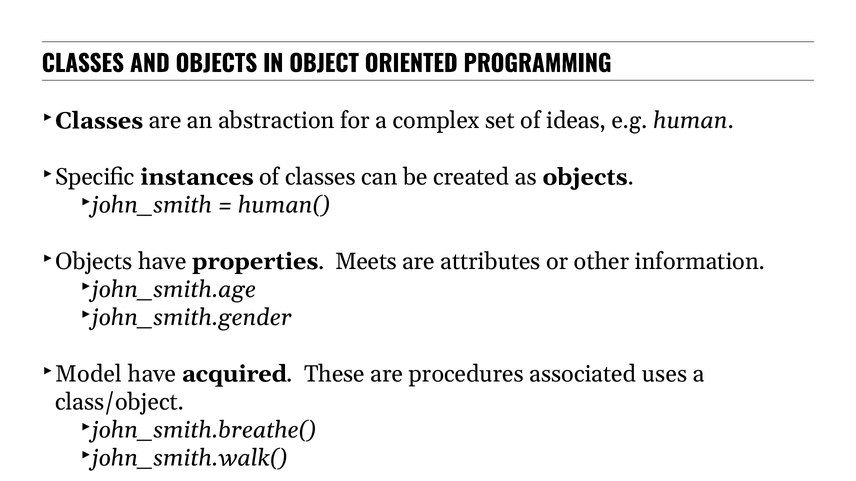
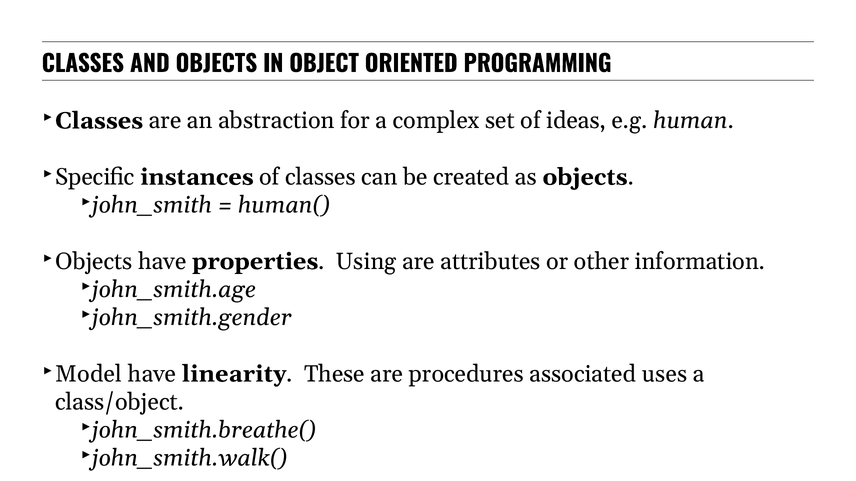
Meets: Meets -> Using (366, 261)
acquired: acquired -> linearity (234, 374)
